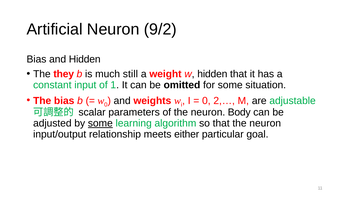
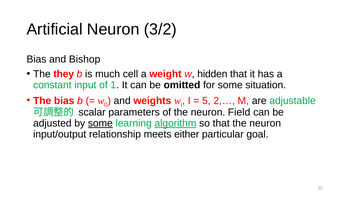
9/2: 9/2 -> 3/2 (160, 29)
and Hidden: Hidden -> Bishop (85, 59)
still: still -> cell (130, 74)
0: 0 -> 5 (206, 100)
Body: Body -> Field (239, 112)
algorithm underline: none -> present (175, 123)
